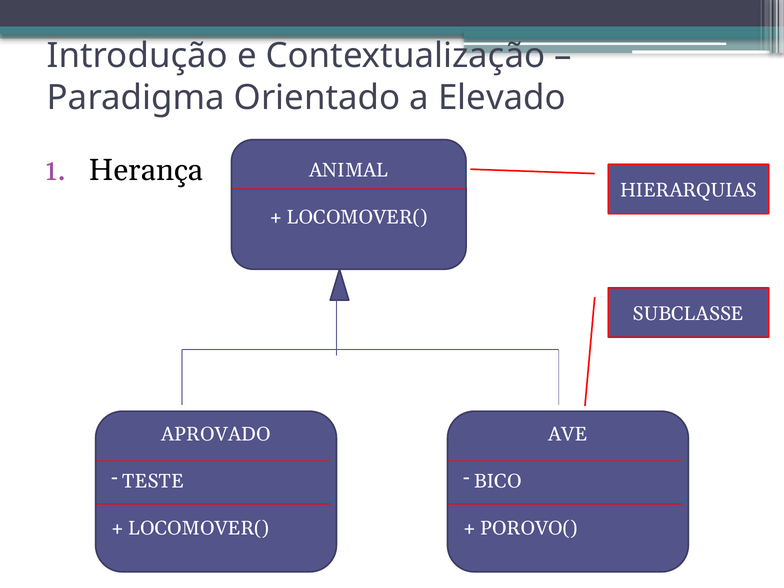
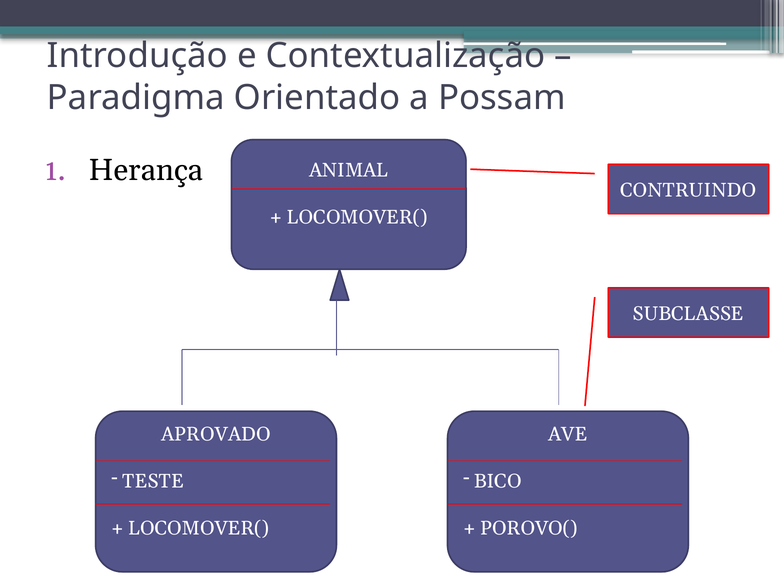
Elevado: Elevado -> Possam (502, 98)
HIERARQUIAS: HIERARQUIAS -> CONTRUINDO (688, 190)
